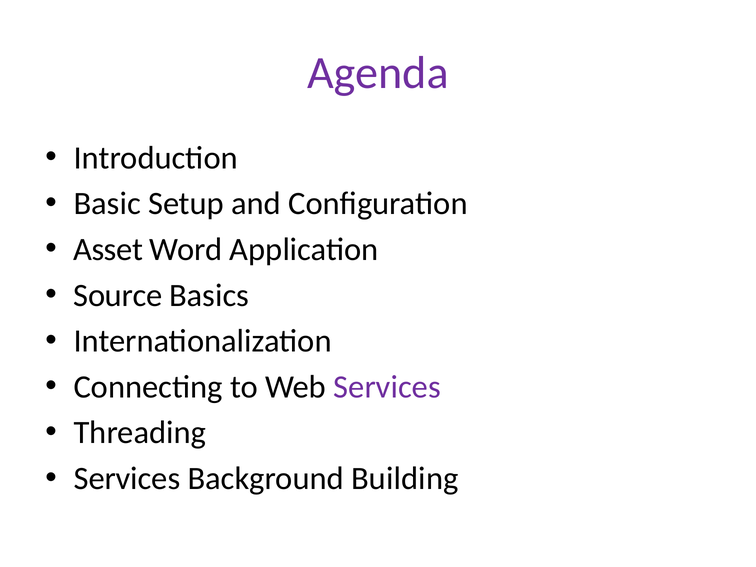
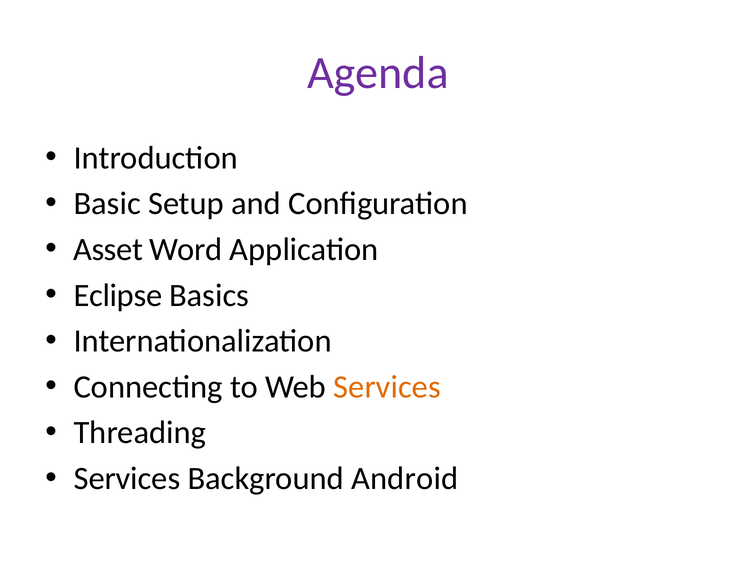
Source: Source -> Eclipse (118, 295)
Services colour: purple -> orange (387, 387)
Building: Building -> Android (405, 479)
